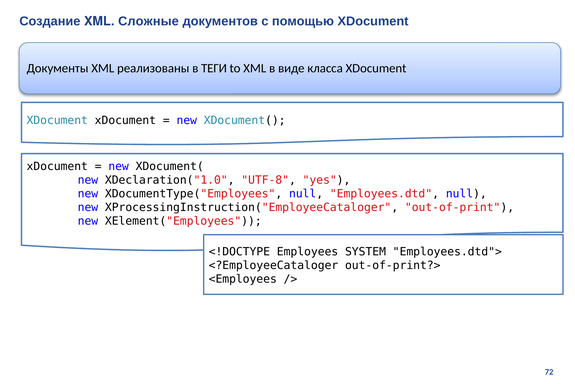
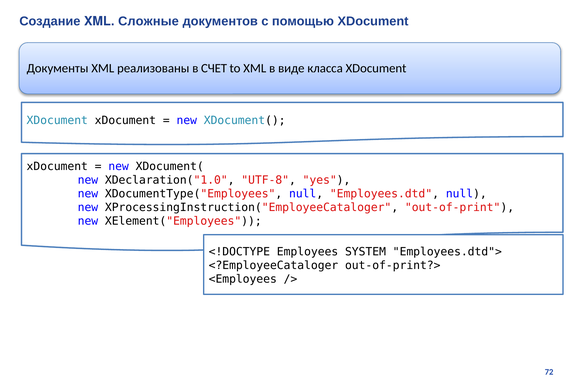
ТЕГИ: ТЕГИ -> СЧЕТ (214, 68)
